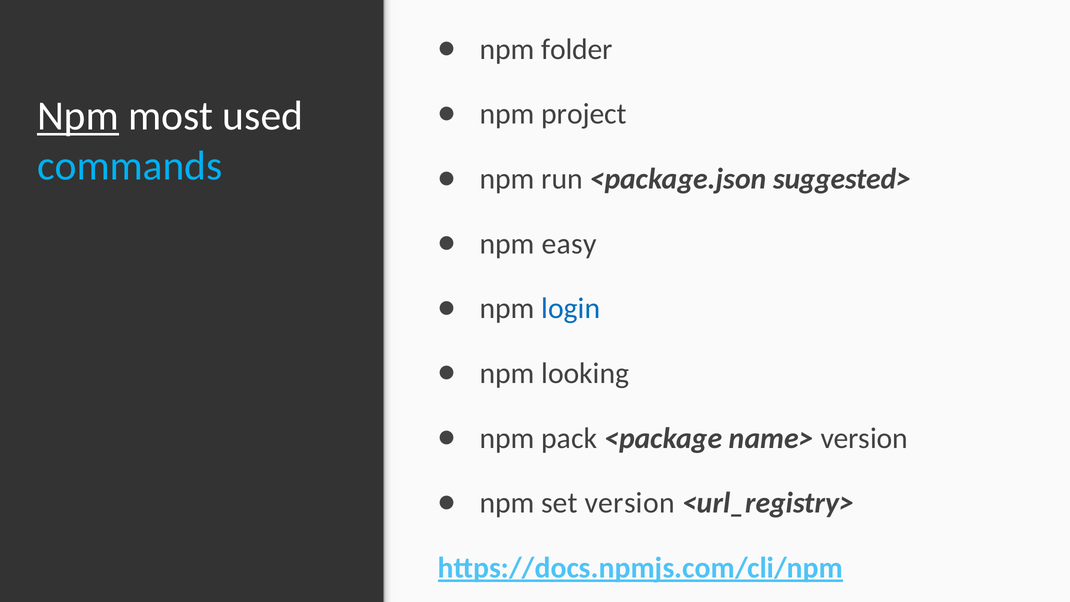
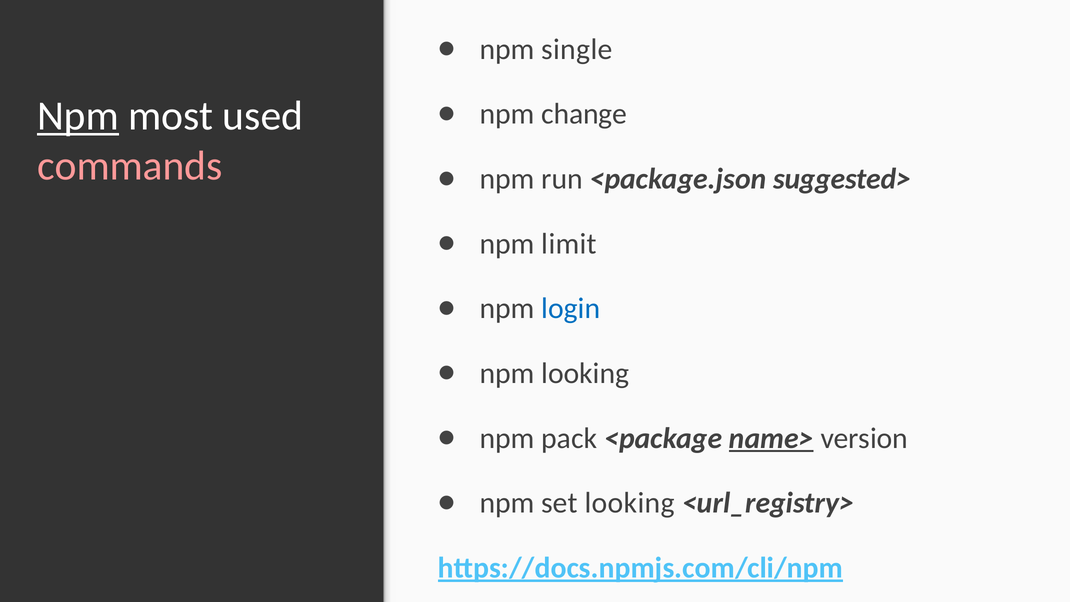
folder: folder -> single (577, 49)
project: project -> change (584, 114)
commands colour: light blue -> pink (130, 166)
easy: easy -> limit (569, 244)
name> underline: none -> present (771, 438)
set version: version -> looking (630, 503)
